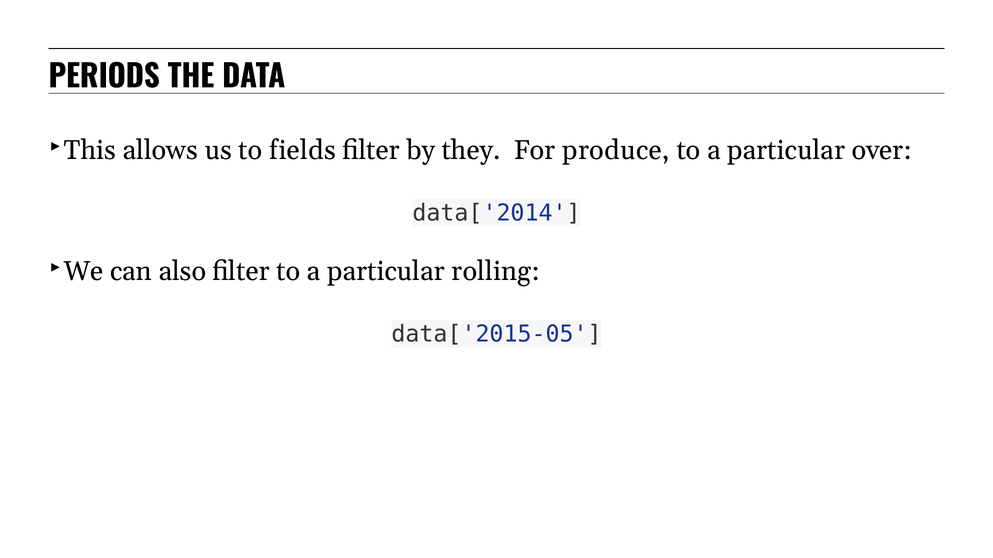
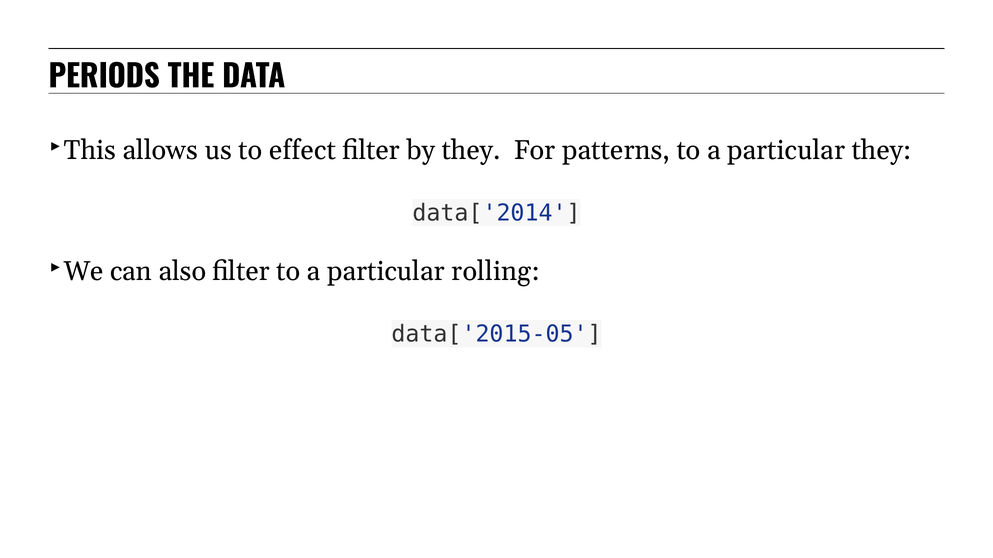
fields: fields -> effect (303, 150)
produce: produce -> patterns (616, 150)
particular over: over -> they (882, 150)
